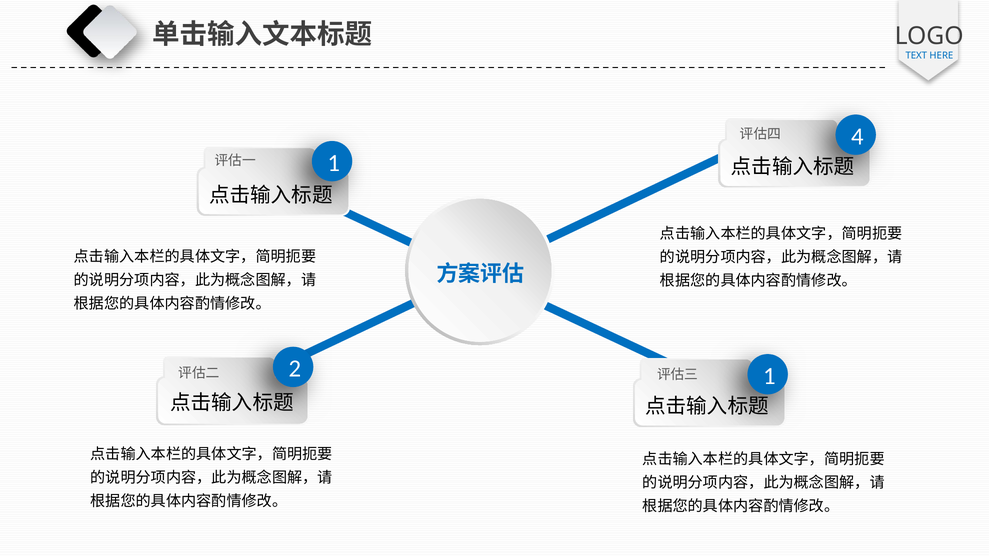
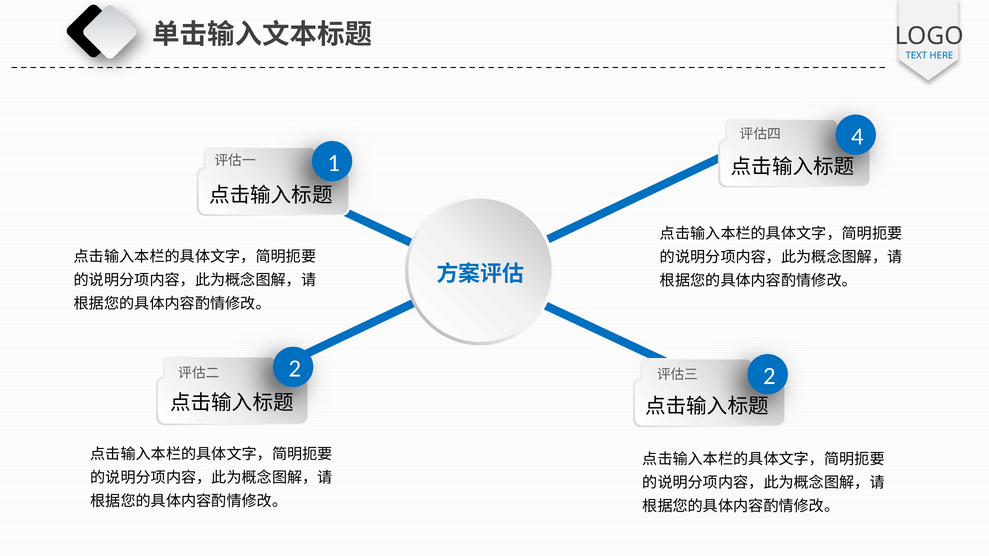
2 1: 1 -> 2 (769, 376)
